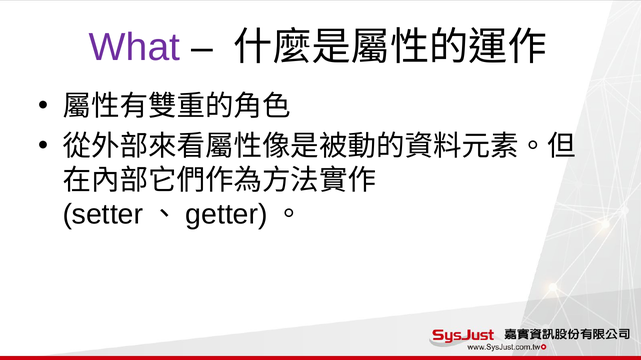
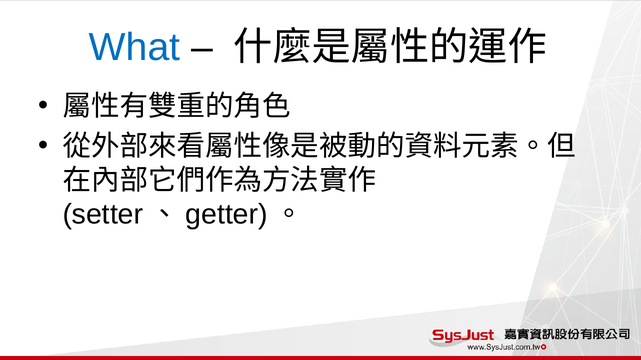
What colour: purple -> blue (135, 47)
